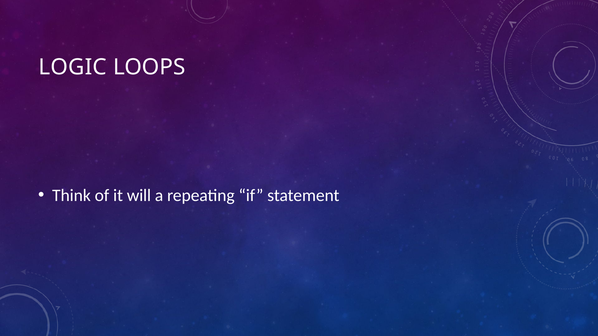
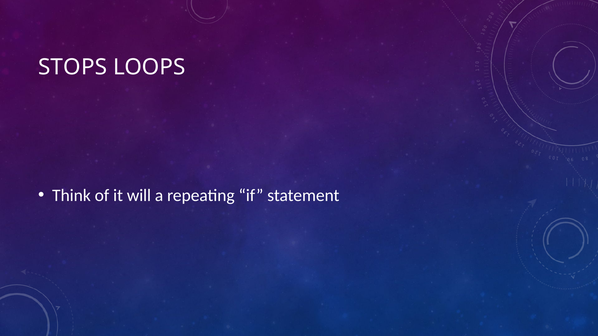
LOGIC: LOGIC -> STOPS (73, 67)
